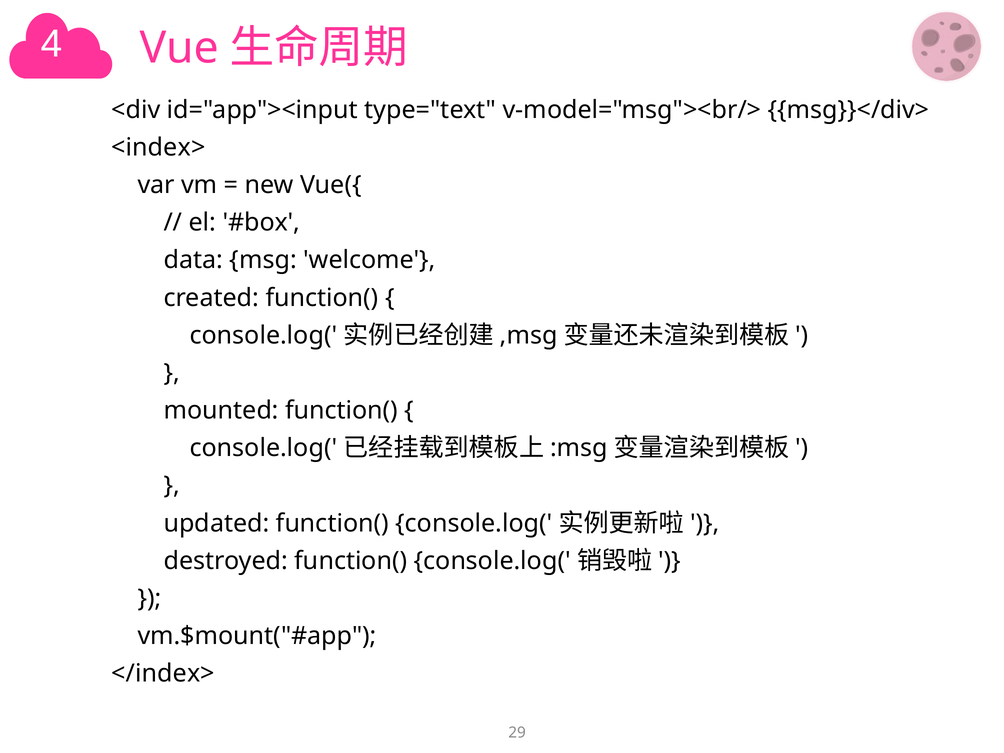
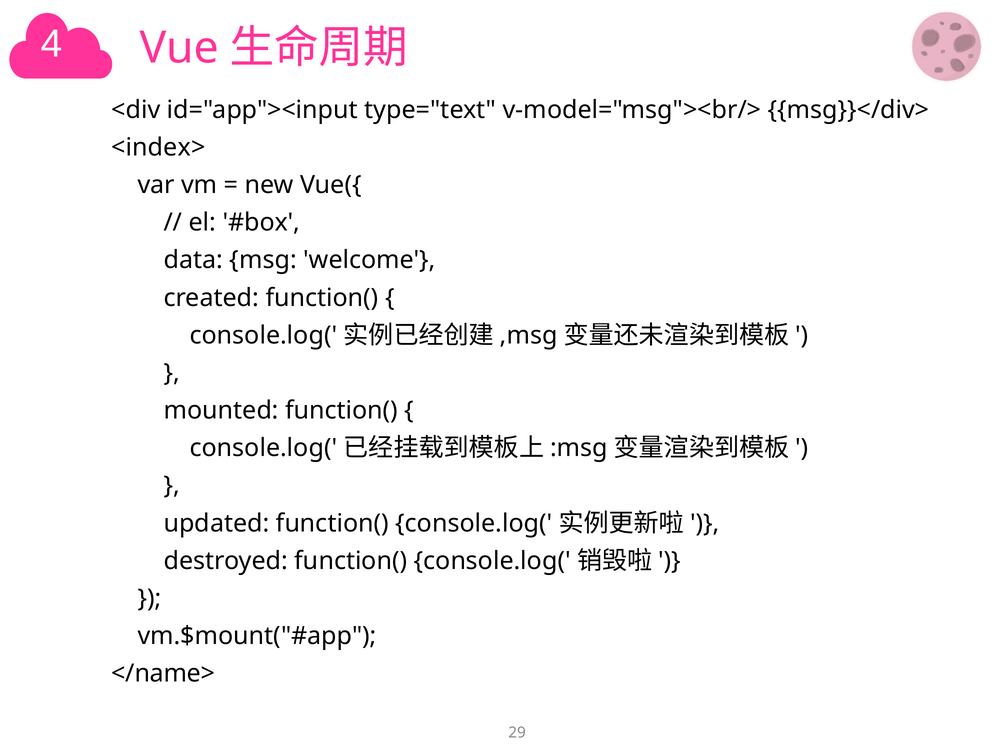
</index>: </index> -> </name> (163, 674)
